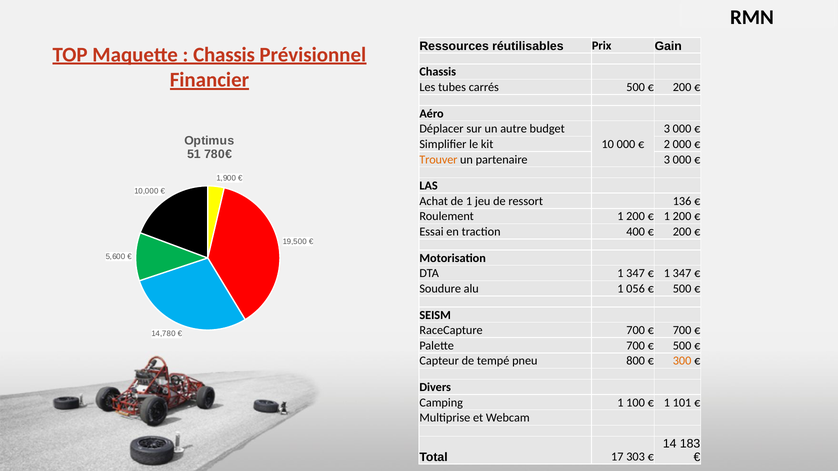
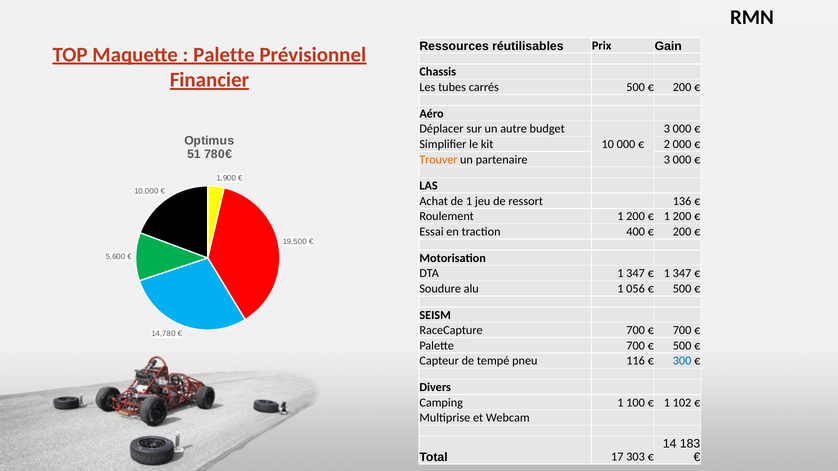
Chassis: Chassis -> Palette (224, 55)
800: 800 -> 116 (636, 361)
300 colour: orange -> blue (682, 361)
101: 101 -> 102 (682, 403)
